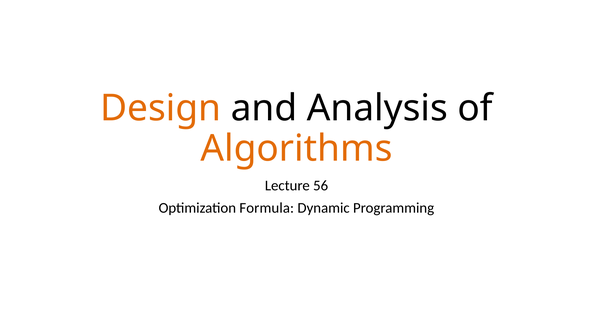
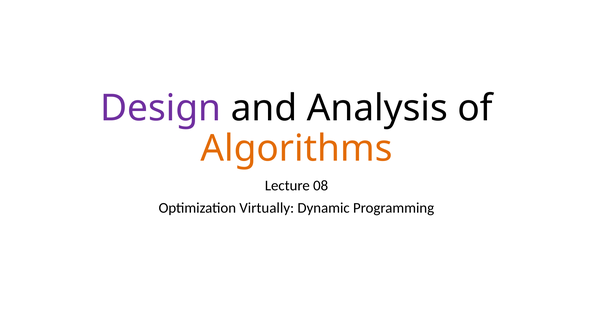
Design colour: orange -> purple (161, 108)
56: 56 -> 08 (321, 185)
Formula: Formula -> Virtually (267, 208)
